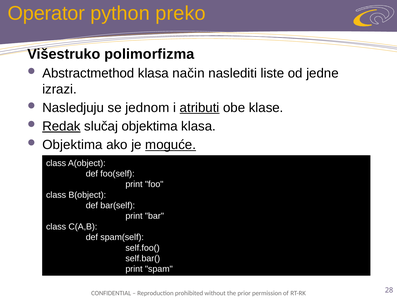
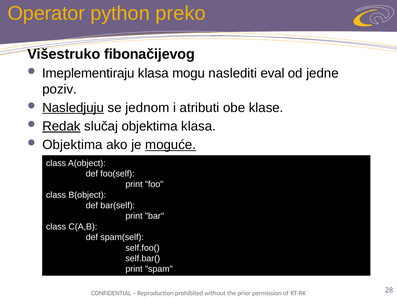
polimorfizma: polimorfizma -> fibonačijevog (150, 54)
Abstractmethod: Abstractmethod -> Imeplementiraju (88, 73)
način: način -> mogu (189, 73)
liste: liste -> eval (273, 73)
izrazi: izrazi -> poziv (60, 89)
Nasledjuju underline: none -> present (73, 108)
atributi underline: present -> none (200, 108)
